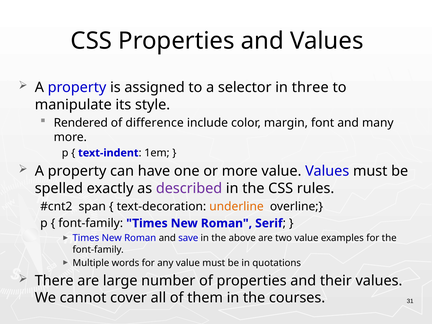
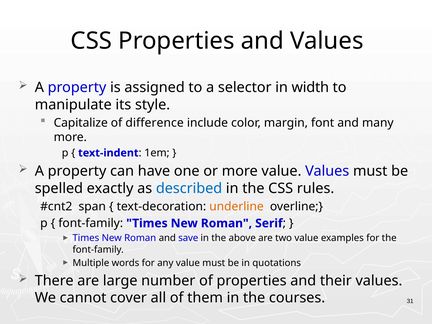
three: three -> width (310, 87)
Rendered: Rendered -> Capitalize (81, 123)
described colour: purple -> blue (189, 188)
